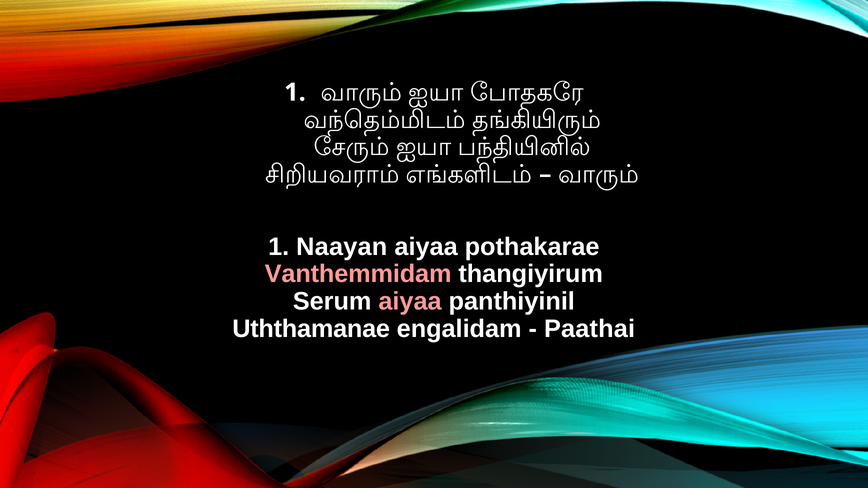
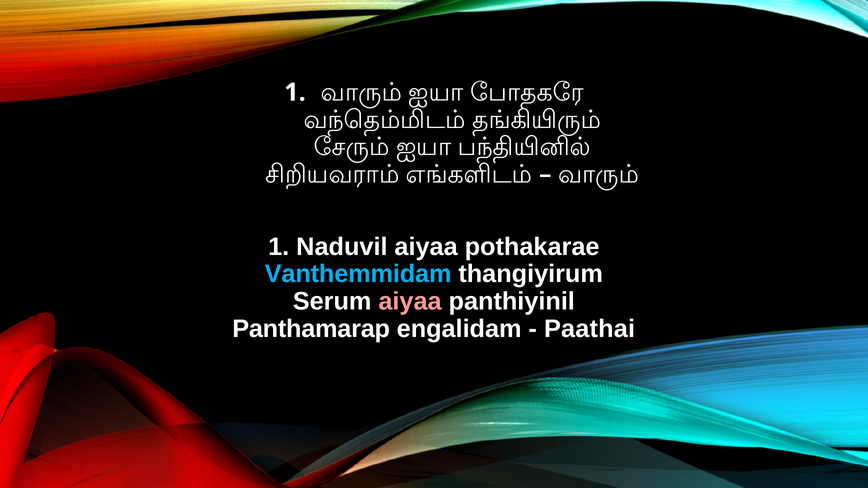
Naayan: Naayan -> Naduvil (342, 247)
Vanthemmidam colour: pink -> light blue (358, 274)
Uththamanae: Uththamanae -> Panthamarap (311, 329)
